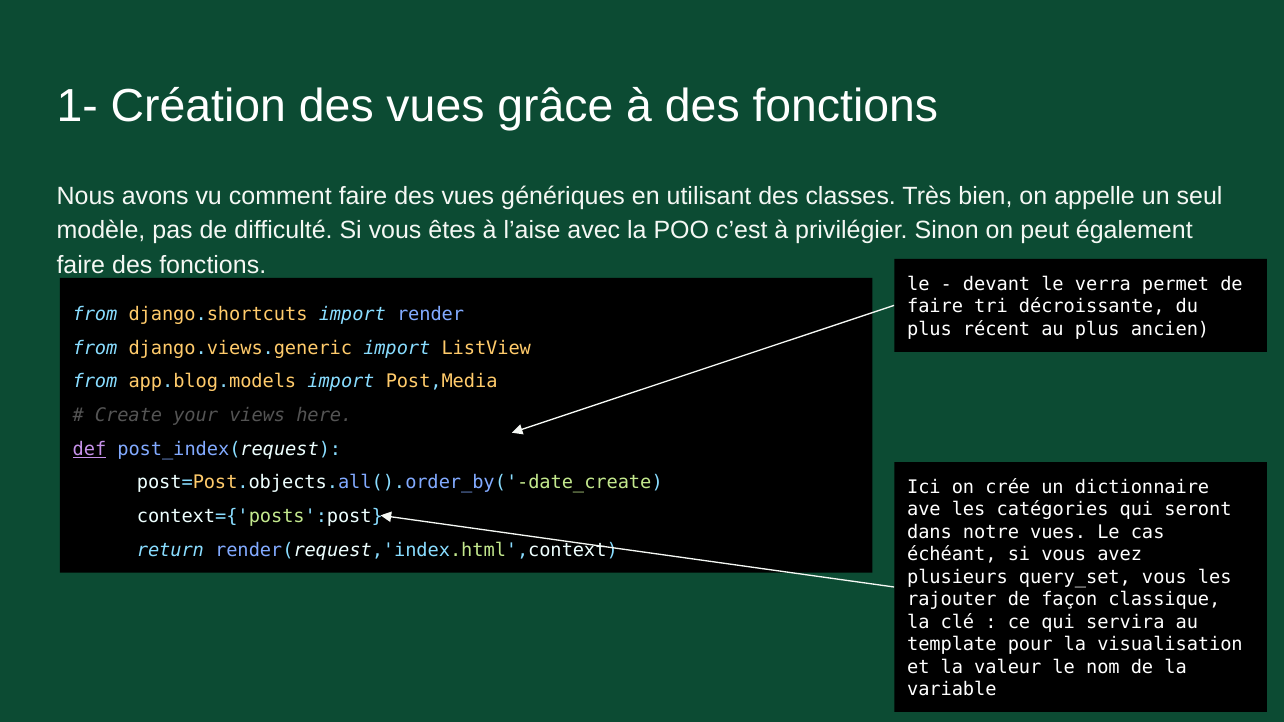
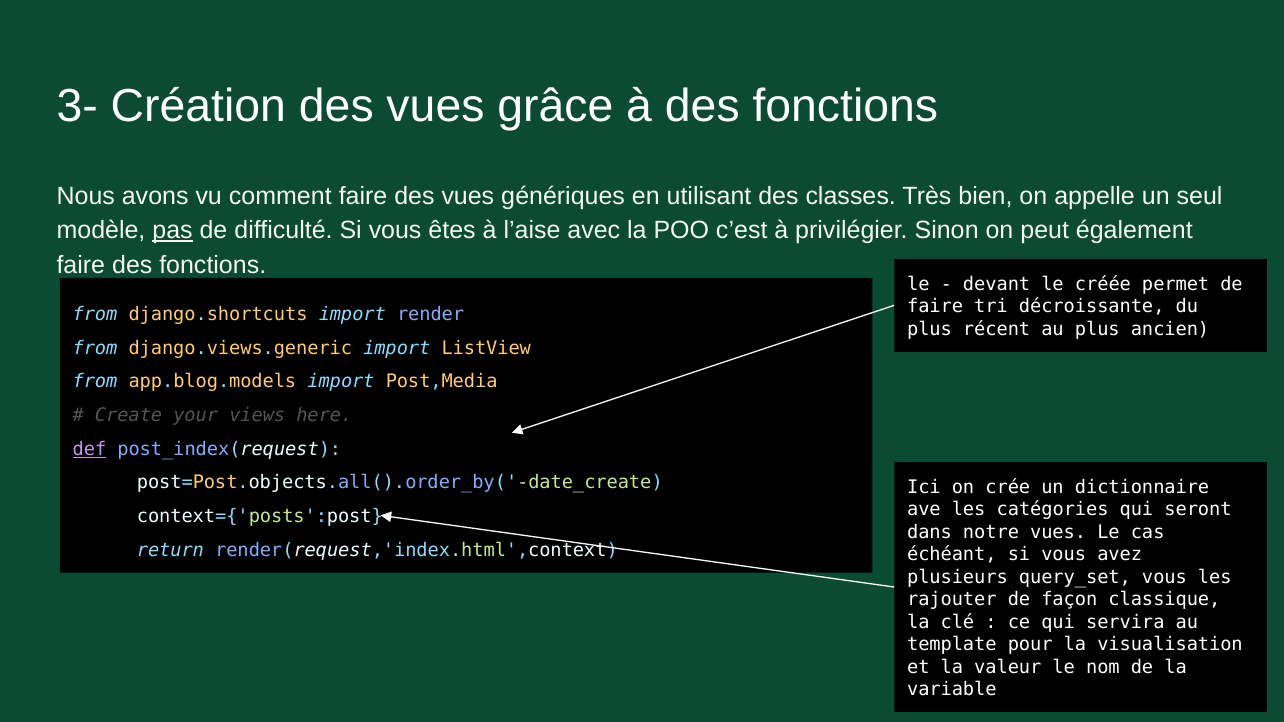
1-: 1- -> 3- (77, 106)
pas underline: none -> present (173, 230)
verra: verra -> créée (1103, 284)
